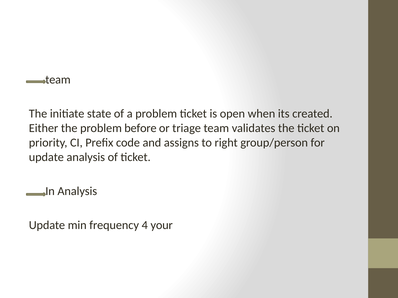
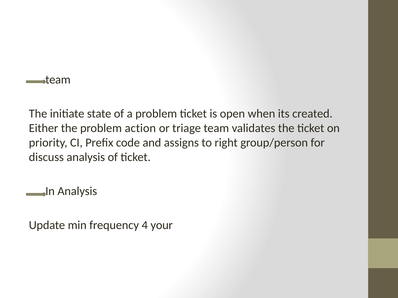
before: before -> action (140, 128)
update: update -> discuss (46, 157)
